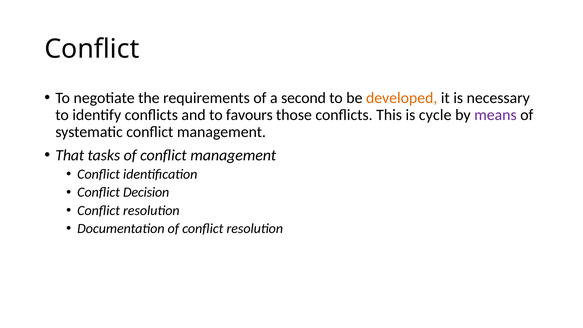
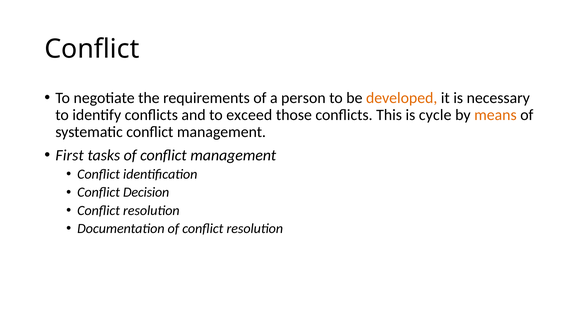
second: second -> person (303, 98)
favours: favours -> exceed (249, 115)
means colour: purple -> orange (495, 115)
That: That -> First (70, 155)
